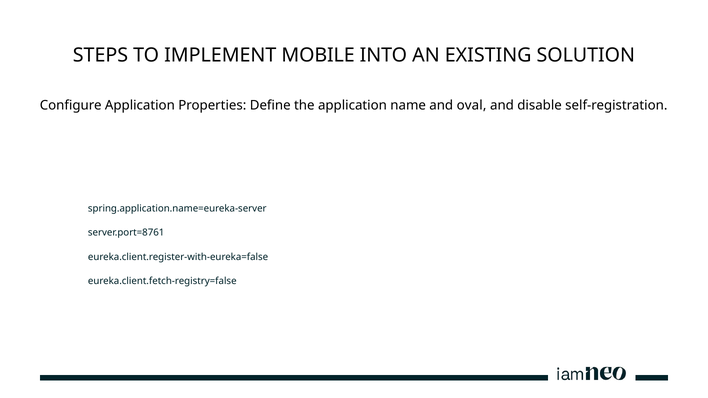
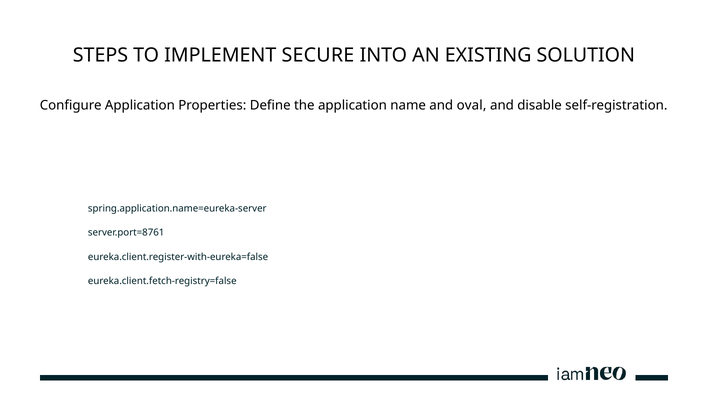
MOBILE: MOBILE -> SECURE (318, 56)
